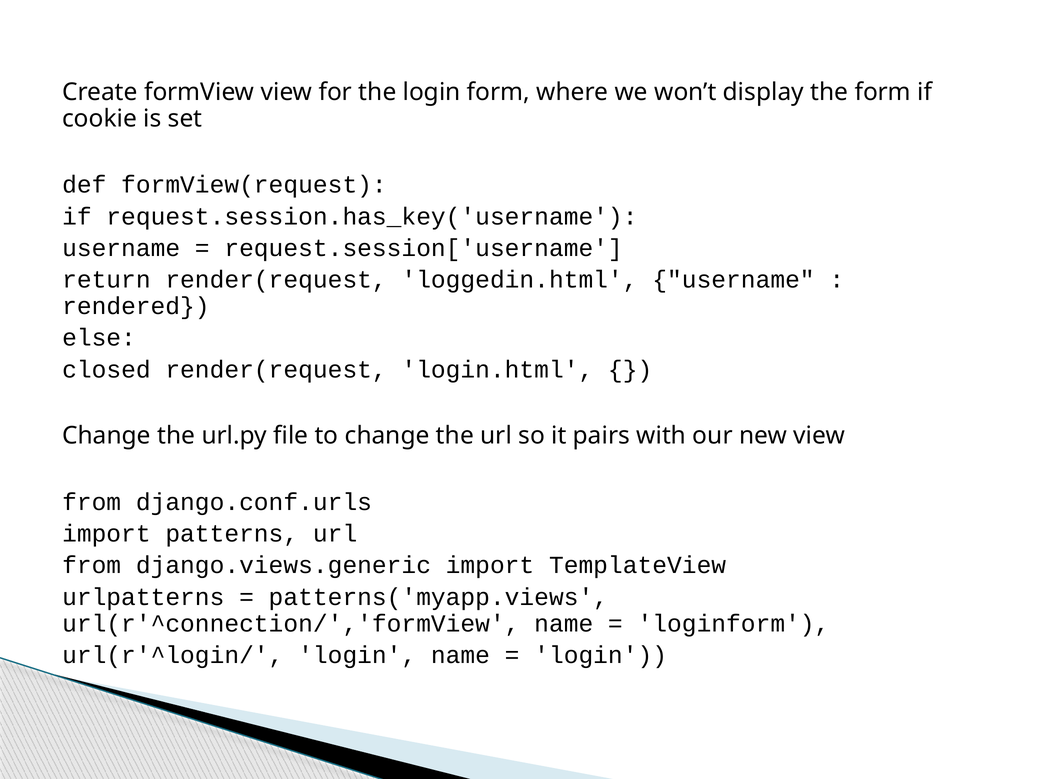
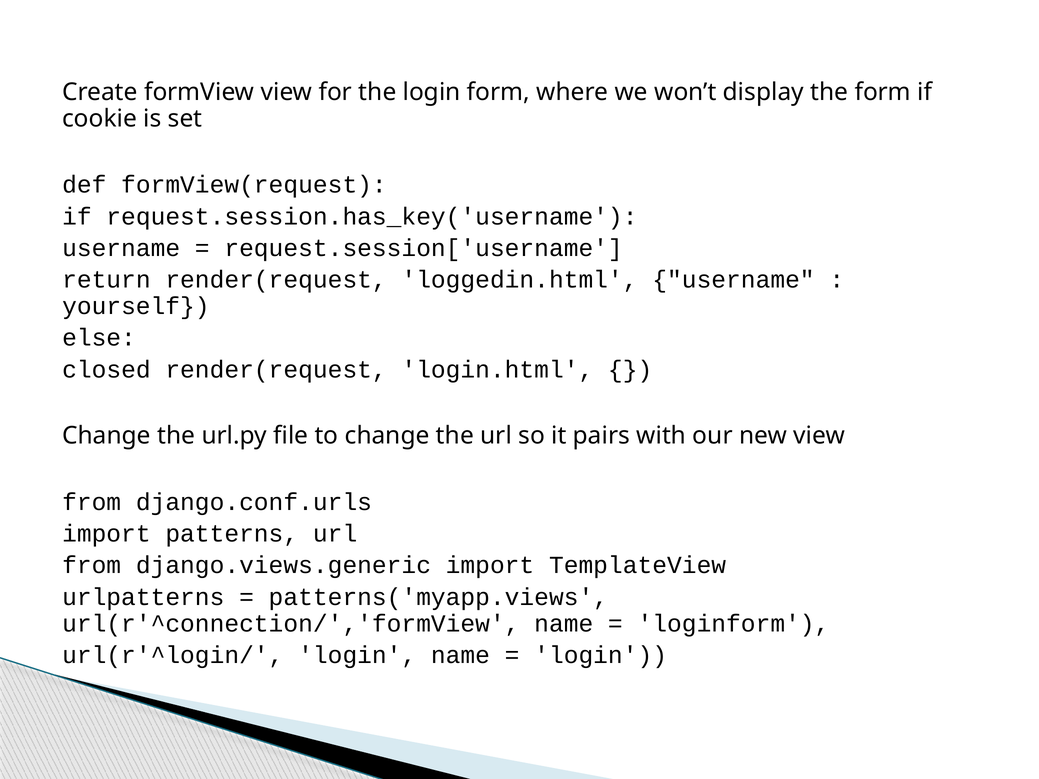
rendered: rendered -> yourself (136, 306)
